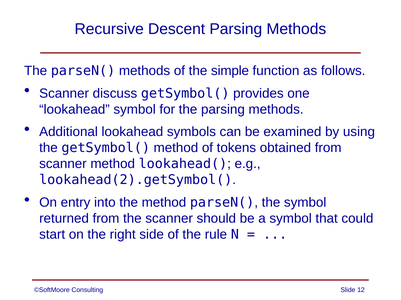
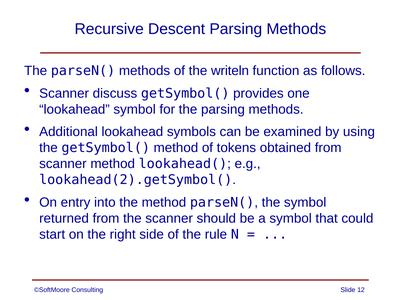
simple: simple -> writeln (230, 71)
